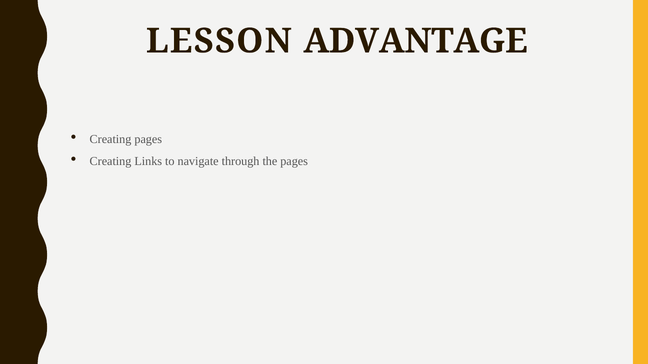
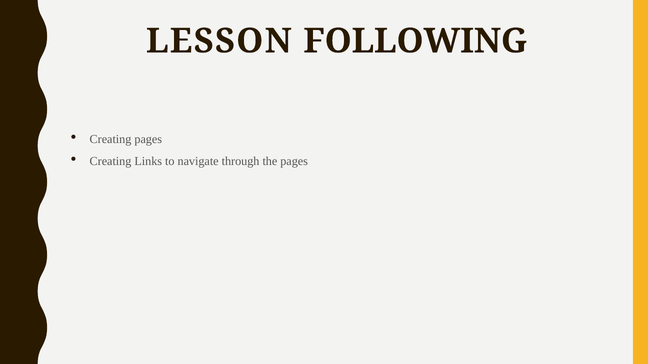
ADVANTAGE: ADVANTAGE -> FOLLOWING (415, 41)
